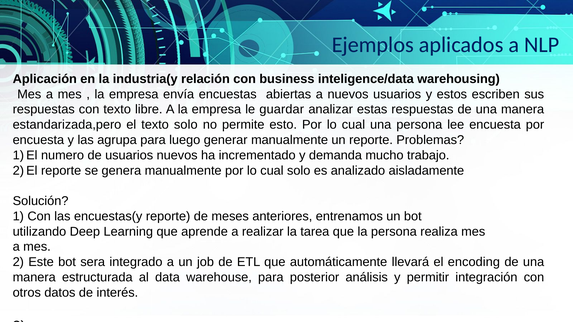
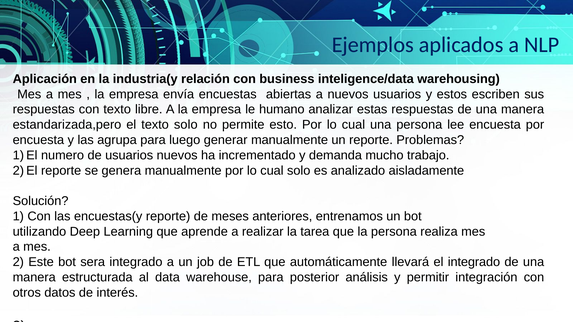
guardar: guardar -> humano (282, 110)
el encoding: encoding -> integrado (474, 262)
